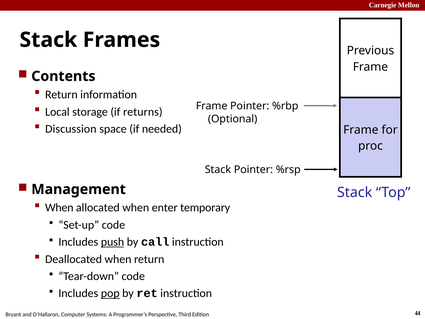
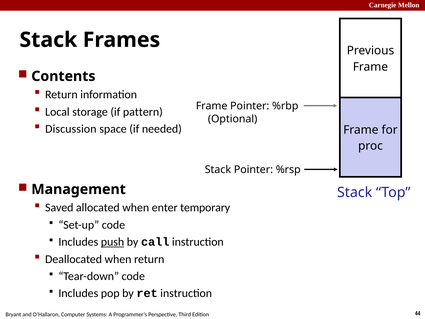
returns: returns -> pattern (143, 112)
When: When -> Saved (59, 208)
pop underline: present -> none (110, 293)
